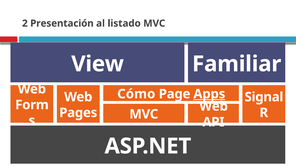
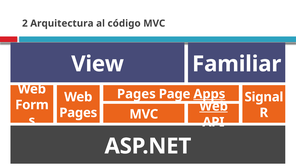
Presentación: Presentación -> Arquitectura (62, 23)
listado: listado -> código (124, 23)
Cómo: Cómo -> Pages (136, 94)
Web underline: none -> present (214, 107)
